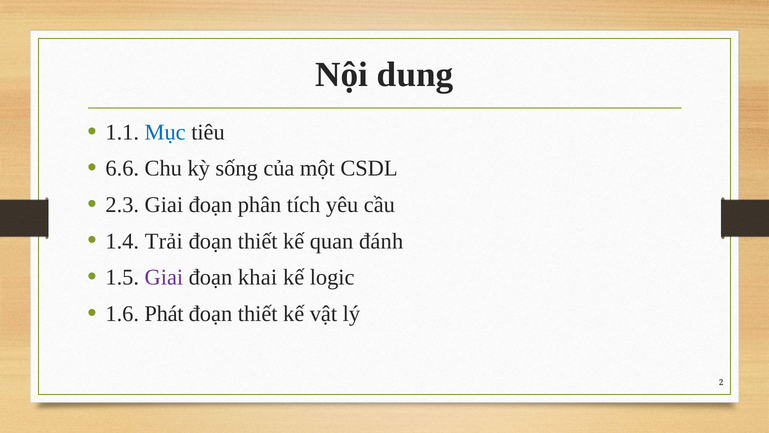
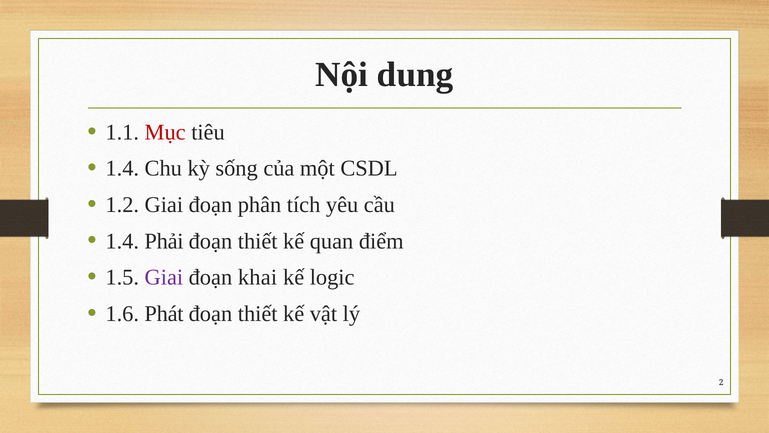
Mục colour: blue -> red (165, 132)
6.6: 6.6 -> 1.4 (122, 168)
2.3: 2.3 -> 1.2 (122, 205)
Trải: Trải -> Phải (164, 241)
đánh: đánh -> điểm (381, 241)
